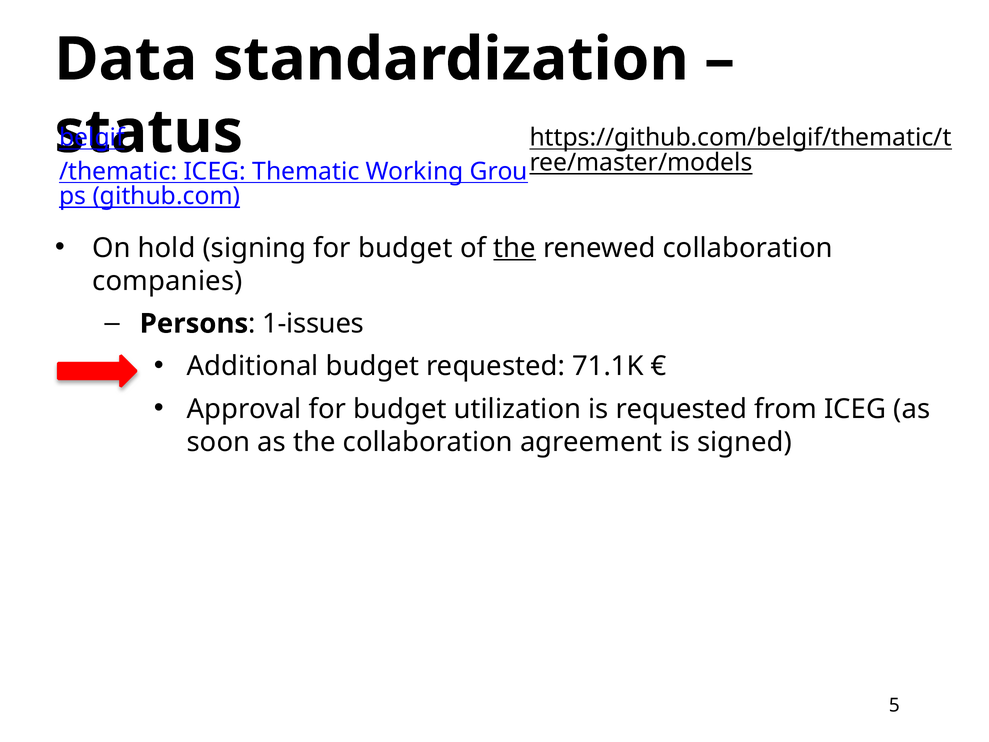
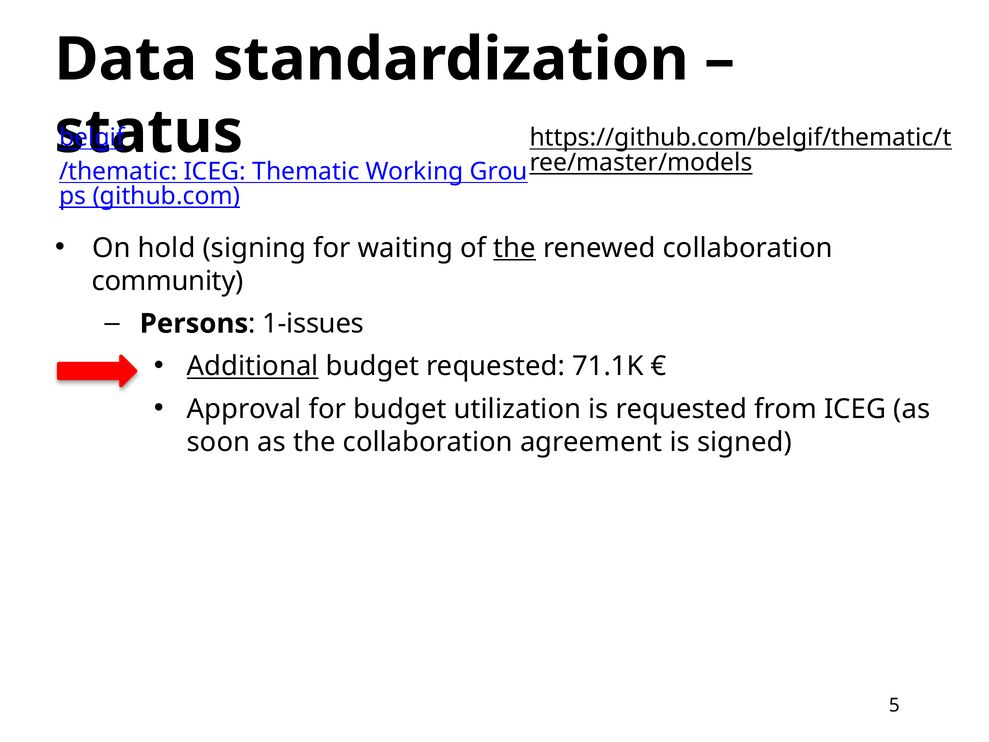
budget: budget -> waiting (405, 248)
companies: companies -> community (168, 281)
Additional underline: none -> present (253, 366)
